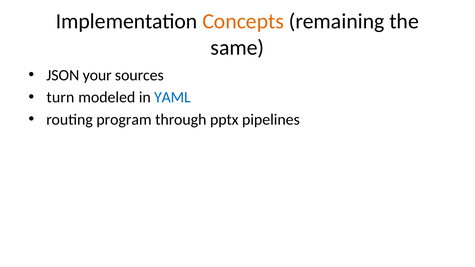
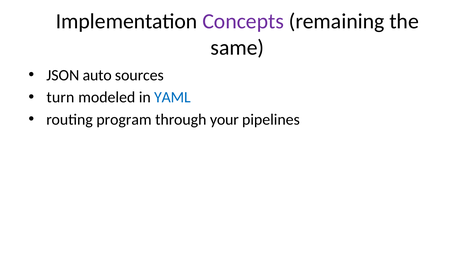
Concepts colour: orange -> purple (243, 21)
your: your -> auto (97, 75)
pptx: pptx -> your (224, 120)
